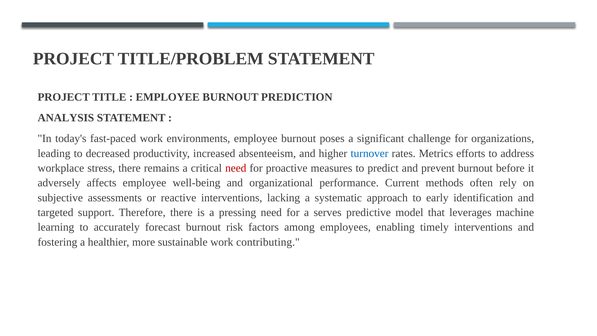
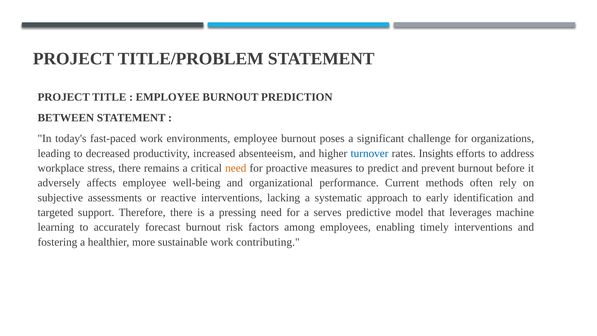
ANALYSIS: ANALYSIS -> BETWEEN (66, 118)
Metrics: Metrics -> Insights (436, 153)
need colour: red -> orange (236, 168)
